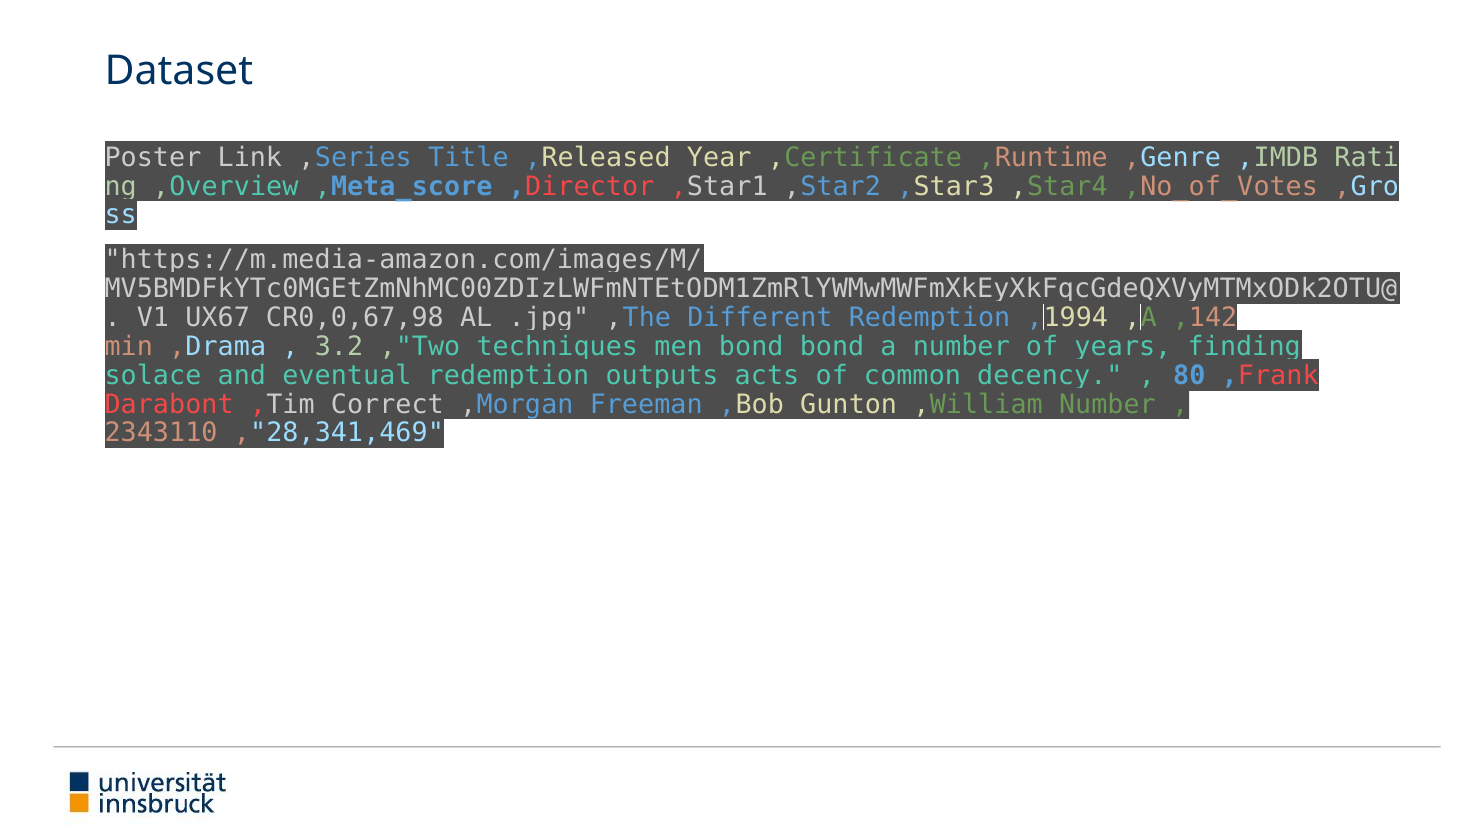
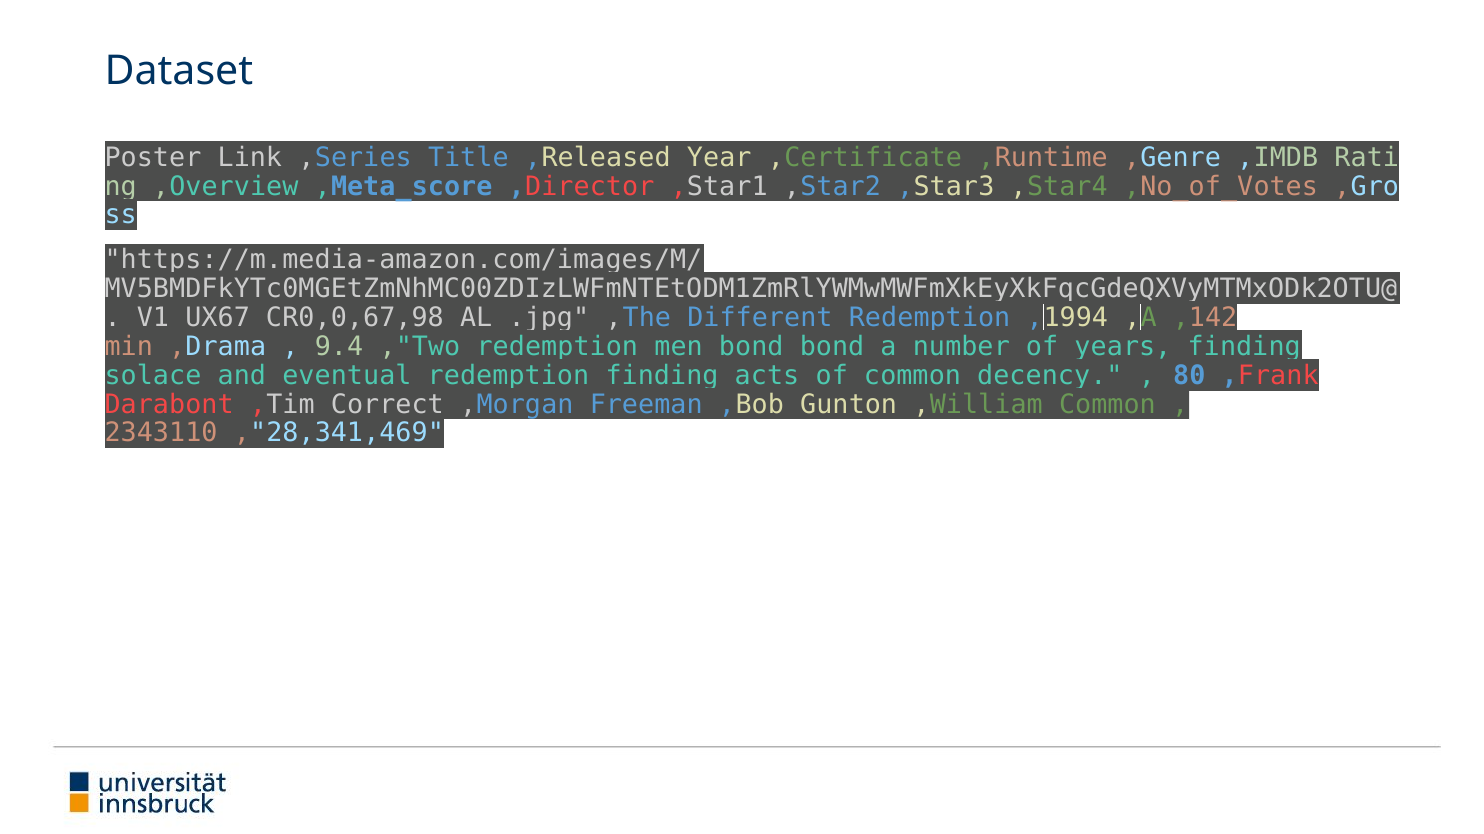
3.2: 3.2 -> 9.4 (339, 347)
,"Two techniques: techniques -> redemption (557, 347)
redemption outputs: outputs -> finding (662, 376)
,William Number: Number -> Common (1107, 405)
